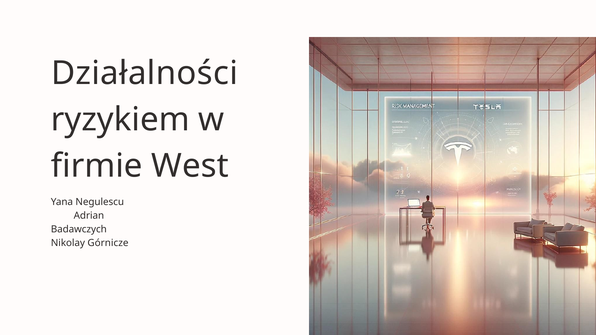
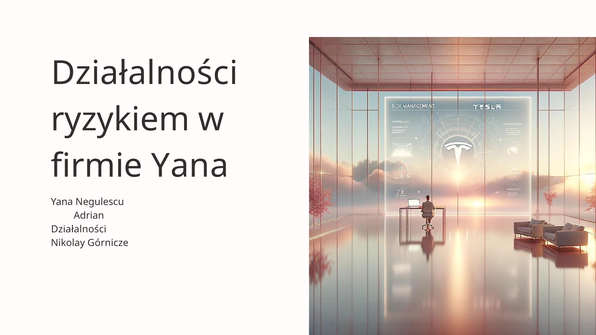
firmie West: West -> Yana (190, 166)
Badawczych: Badawczych -> Działalności (79, 230)
